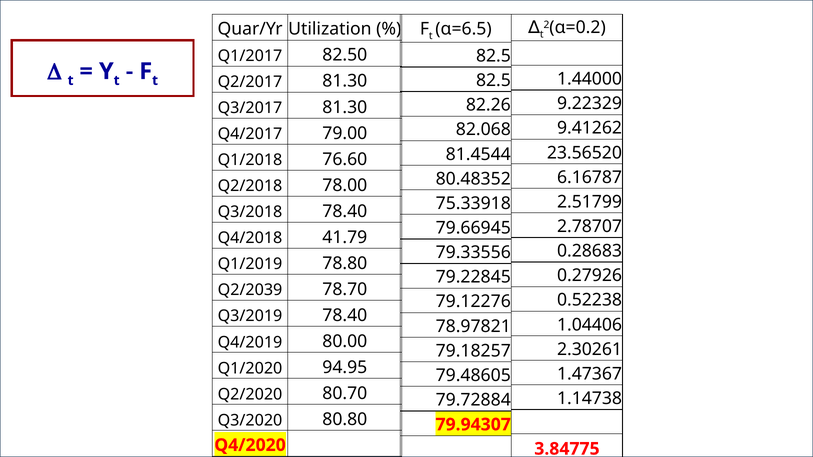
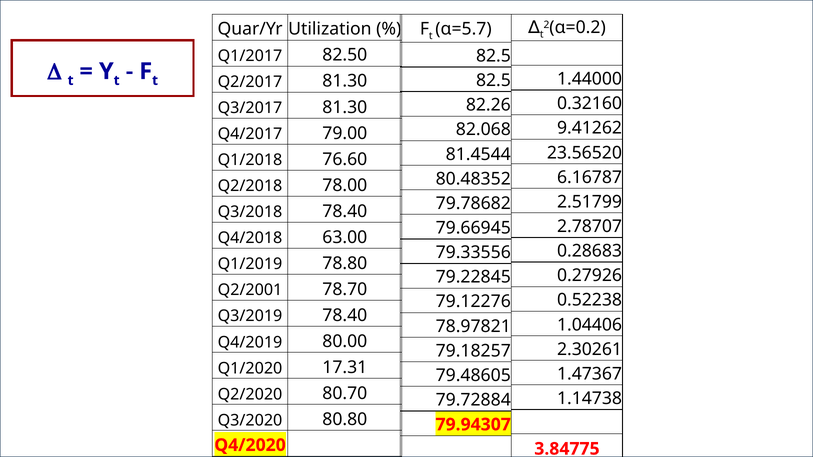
α=6.5: α=6.5 -> α=5.7 (463, 29)
9.22329: 9.22329 -> 0.32160 (590, 104)
75.33918: 75.33918 -> 79.78682 (473, 204)
41.79: 41.79 -> 63.00 (345, 237)
Q2/2039: Q2/2039 -> Q2/2001 (250, 290)
94.95: 94.95 -> 17.31 (345, 368)
